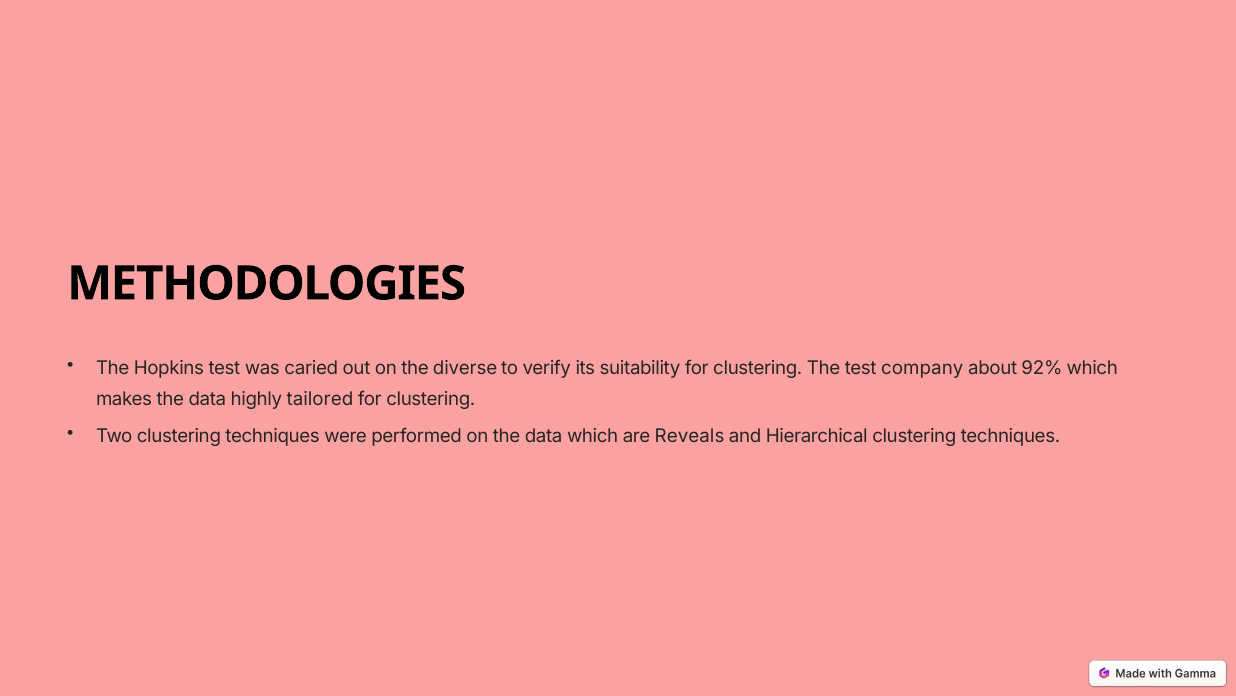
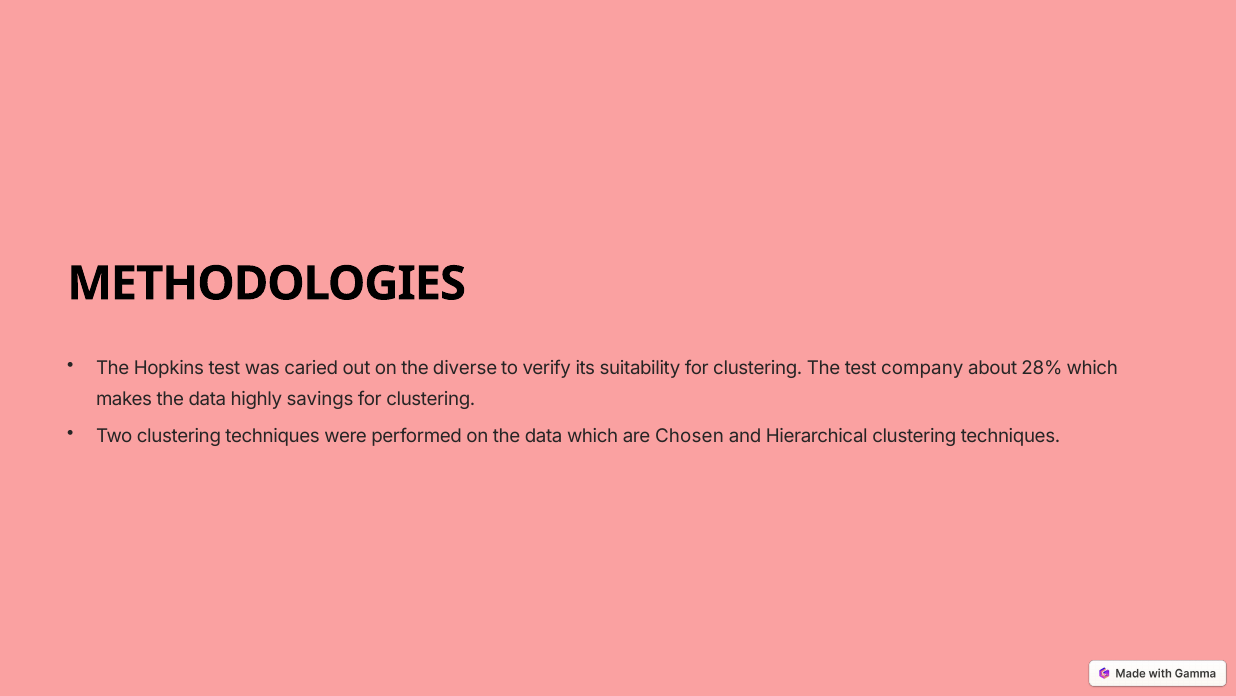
92%: 92% -> 28% (1042, 368)
tailored: tailored -> savings (320, 399)
Reveals: Reveals -> Chosen (689, 436)
